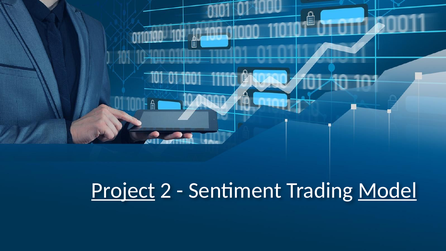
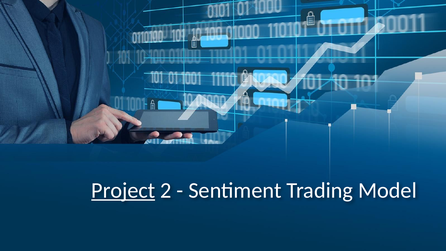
Model underline: present -> none (387, 190)
